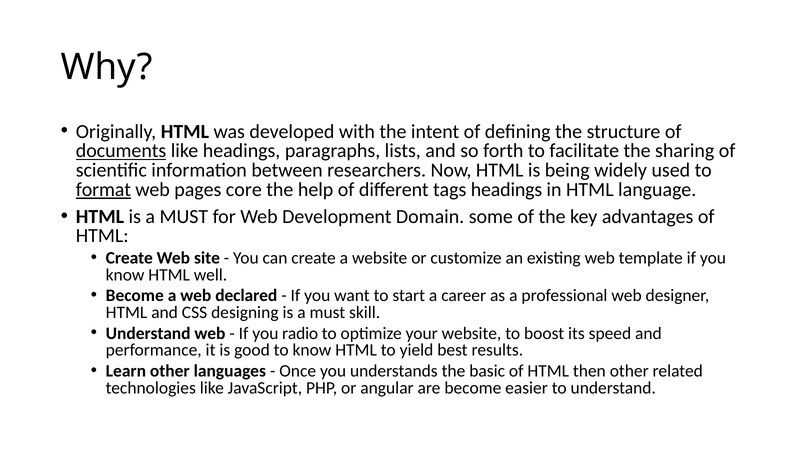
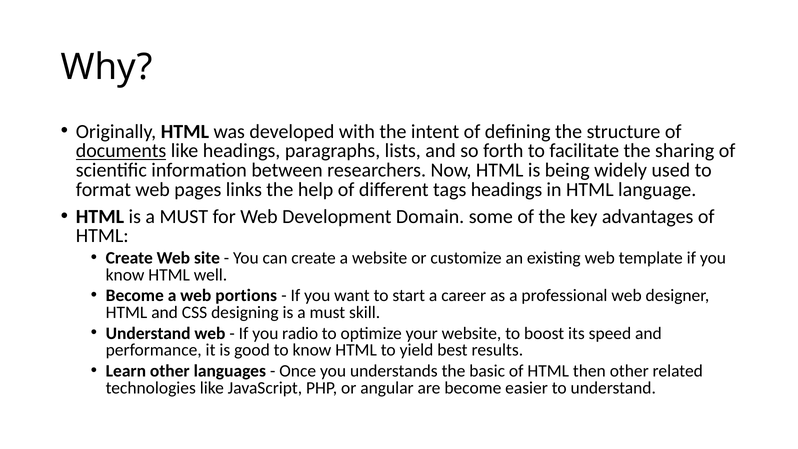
format underline: present -> none (103, 190)
core: core -> links (244, 190)
declared: declared -> portions (246, 295)
